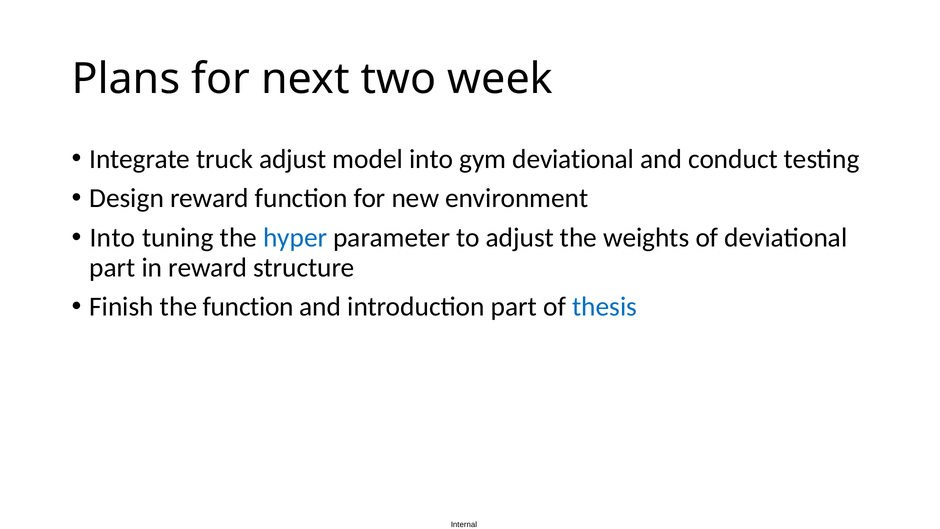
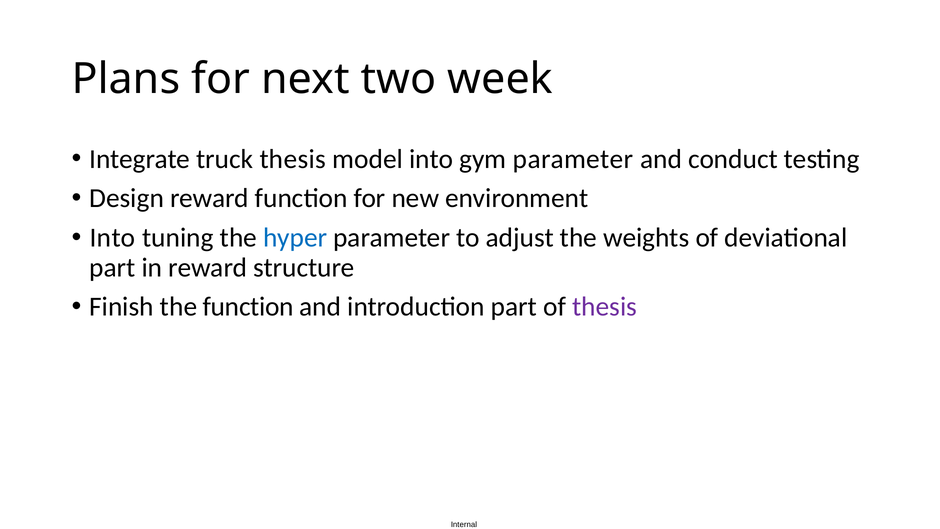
truck adjust: adjust -> thesis (293, 159)
gym deviational: deviational -> parameter (573, 159)
thesis colour: blue -> purple (605, 307)
